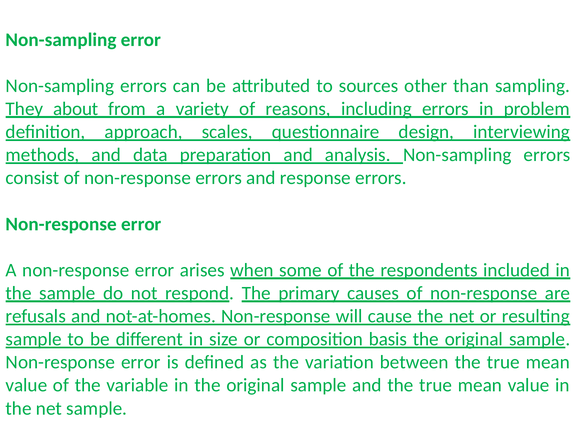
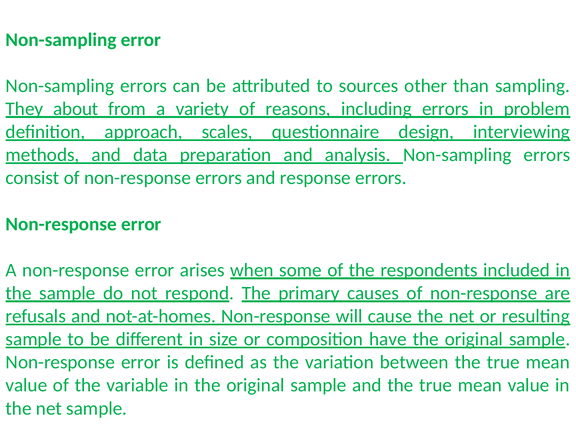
basis: basis -> have (388, 339)
